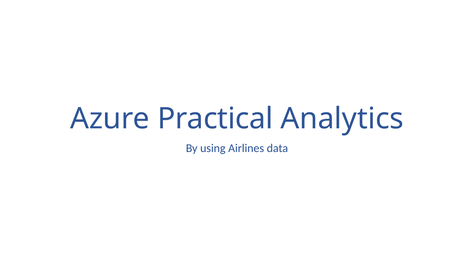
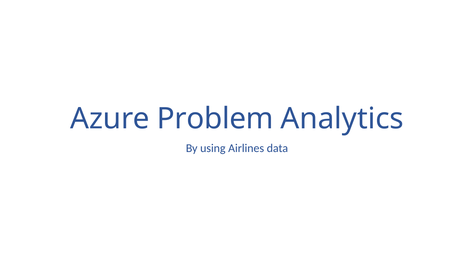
Practical: Practical -> Problem (215, 118)
